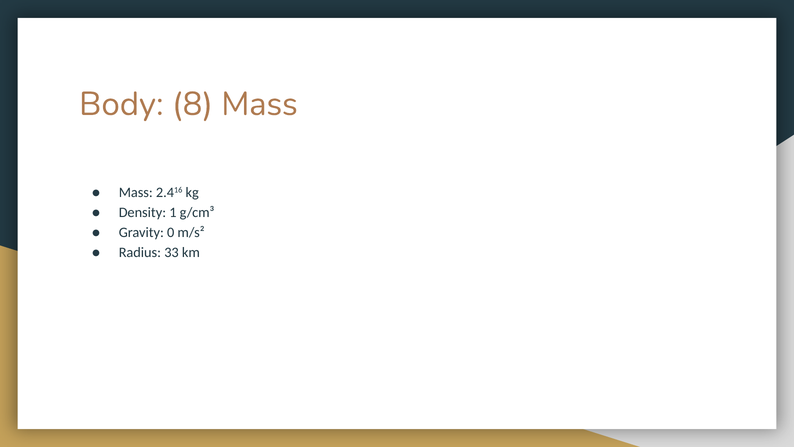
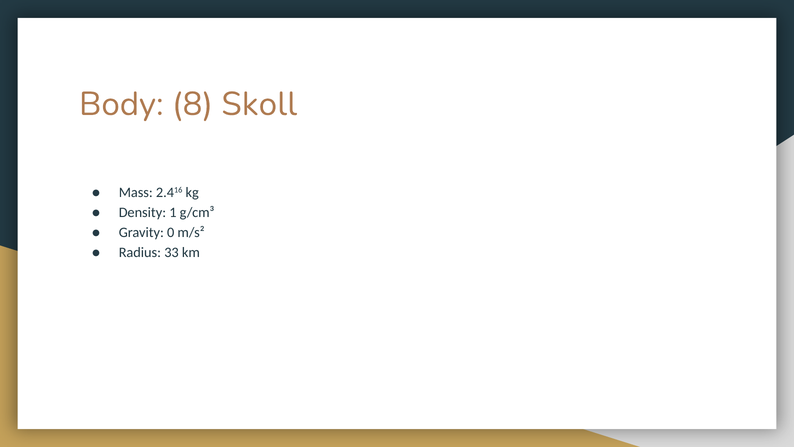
8 Mass: Mass -> Skoll (259, 104)
